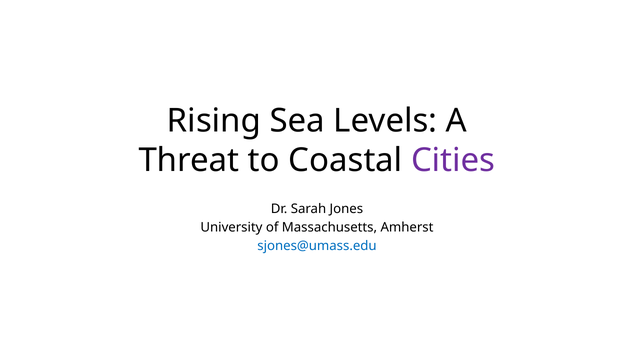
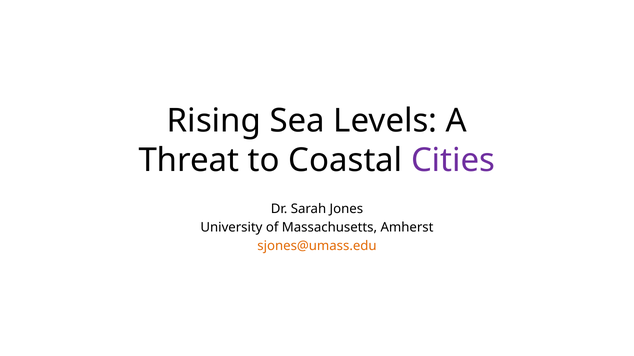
sjones@umass.edu colour: blue -> orange (317, 246)
